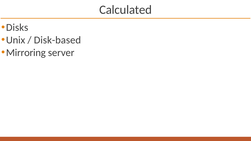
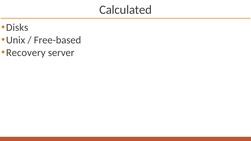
Disk-based: Disk-based -> Free-based (57, 40)
Mirroring: Mirroring -> Recovery (26, 53)
